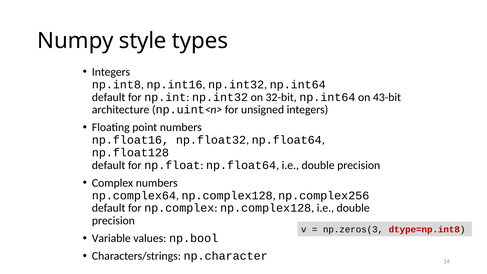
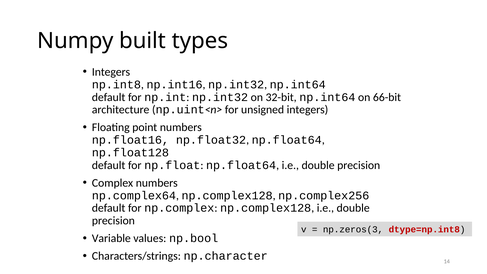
style: style -> built (143, 41)
43-bit: 43-bit -> 66-bit (387, 97)
